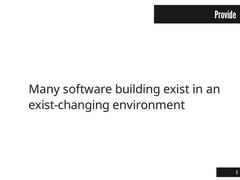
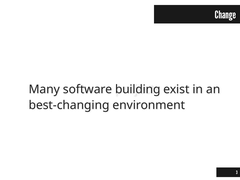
Provide: Provide -> Change (225, 15)
exist-changing: exist-changing -> best-changing (69, 105)
